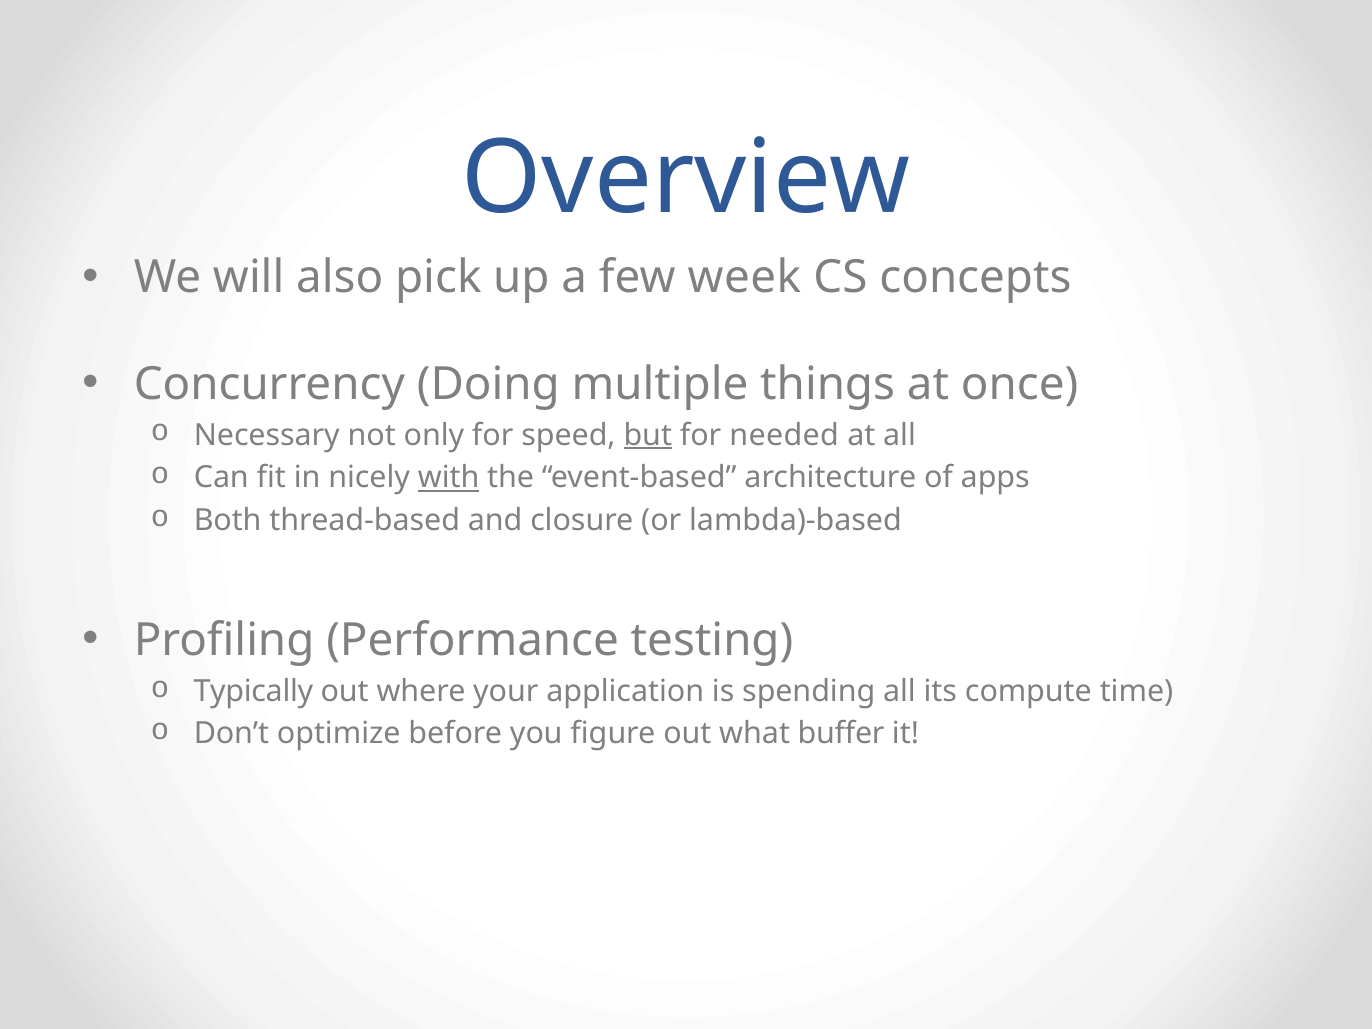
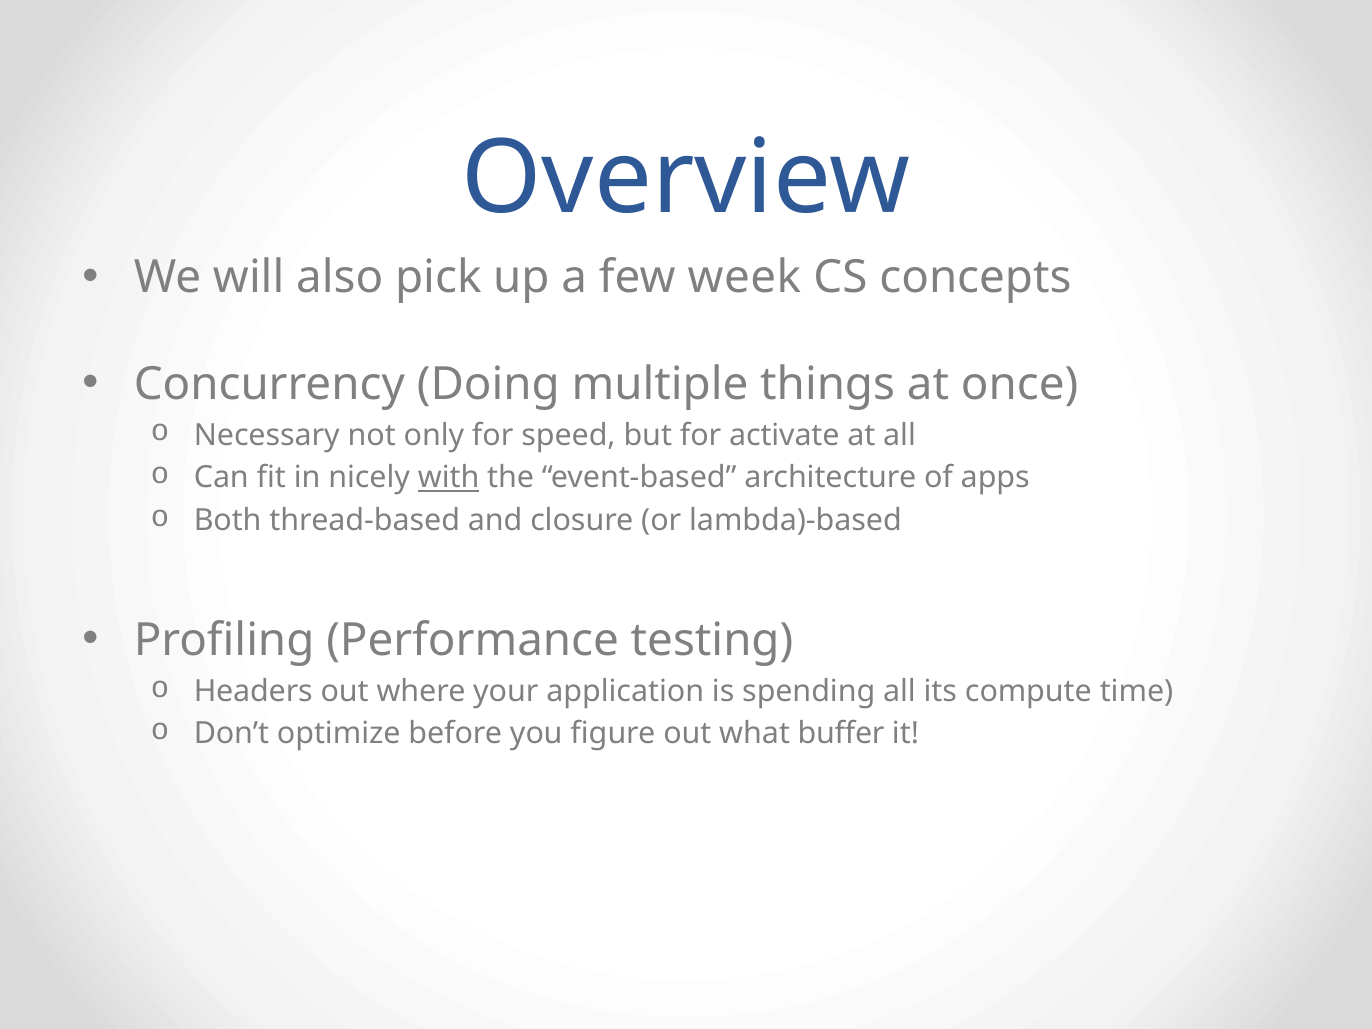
but underline: present -> none (648, 435)
needed: needed -> activate (784, 435)
Typically: Typically -> Headers (253, 691)
